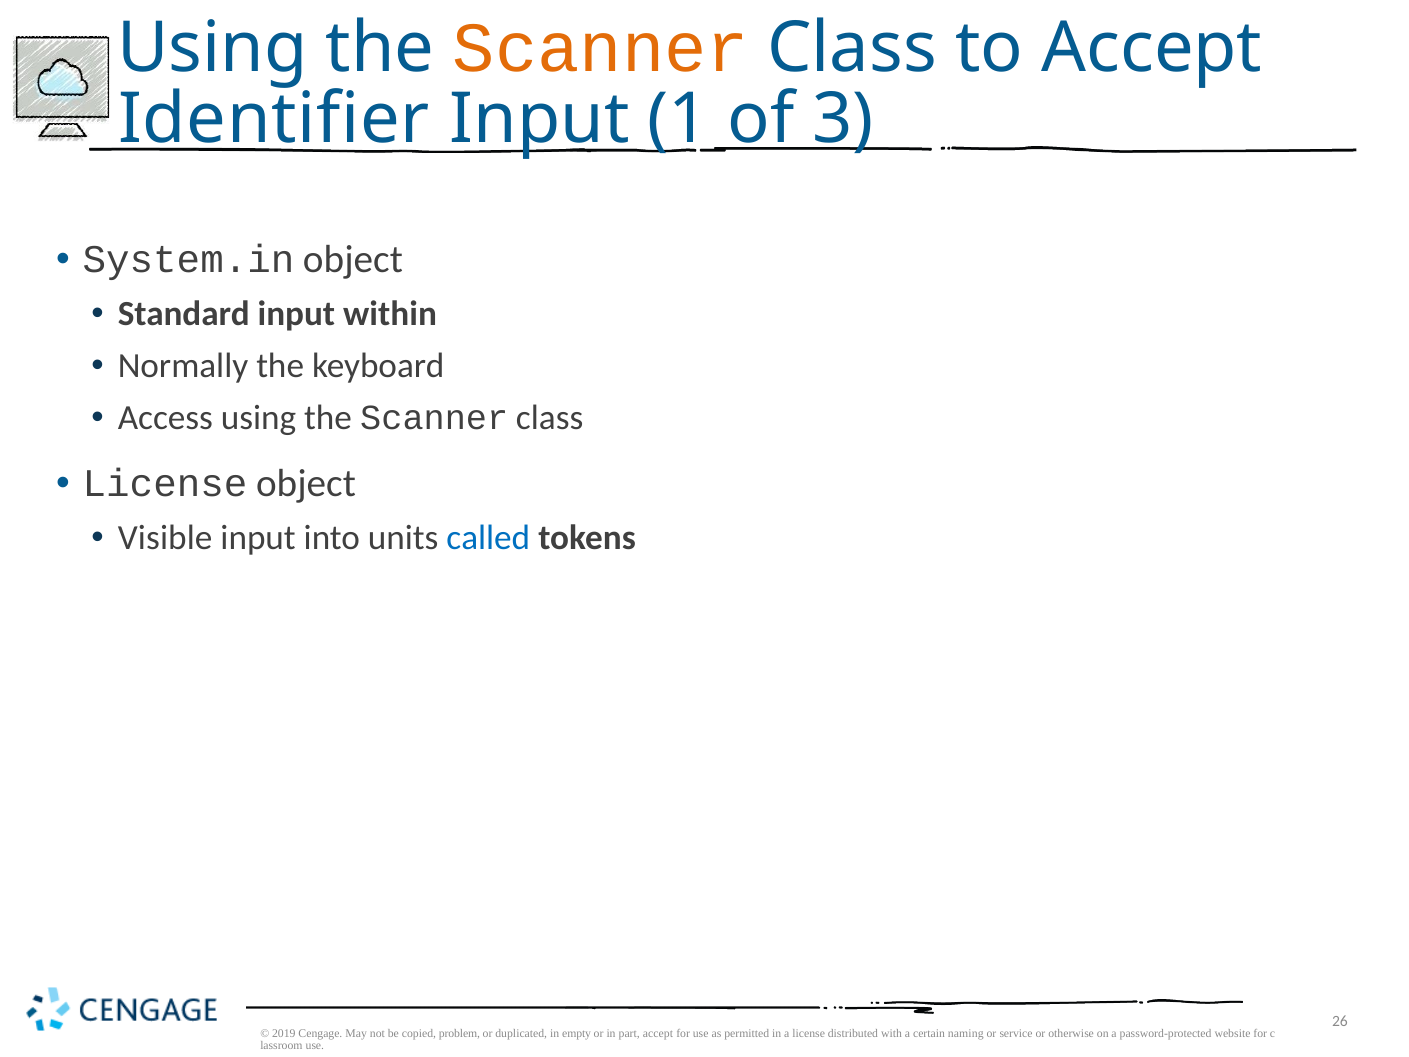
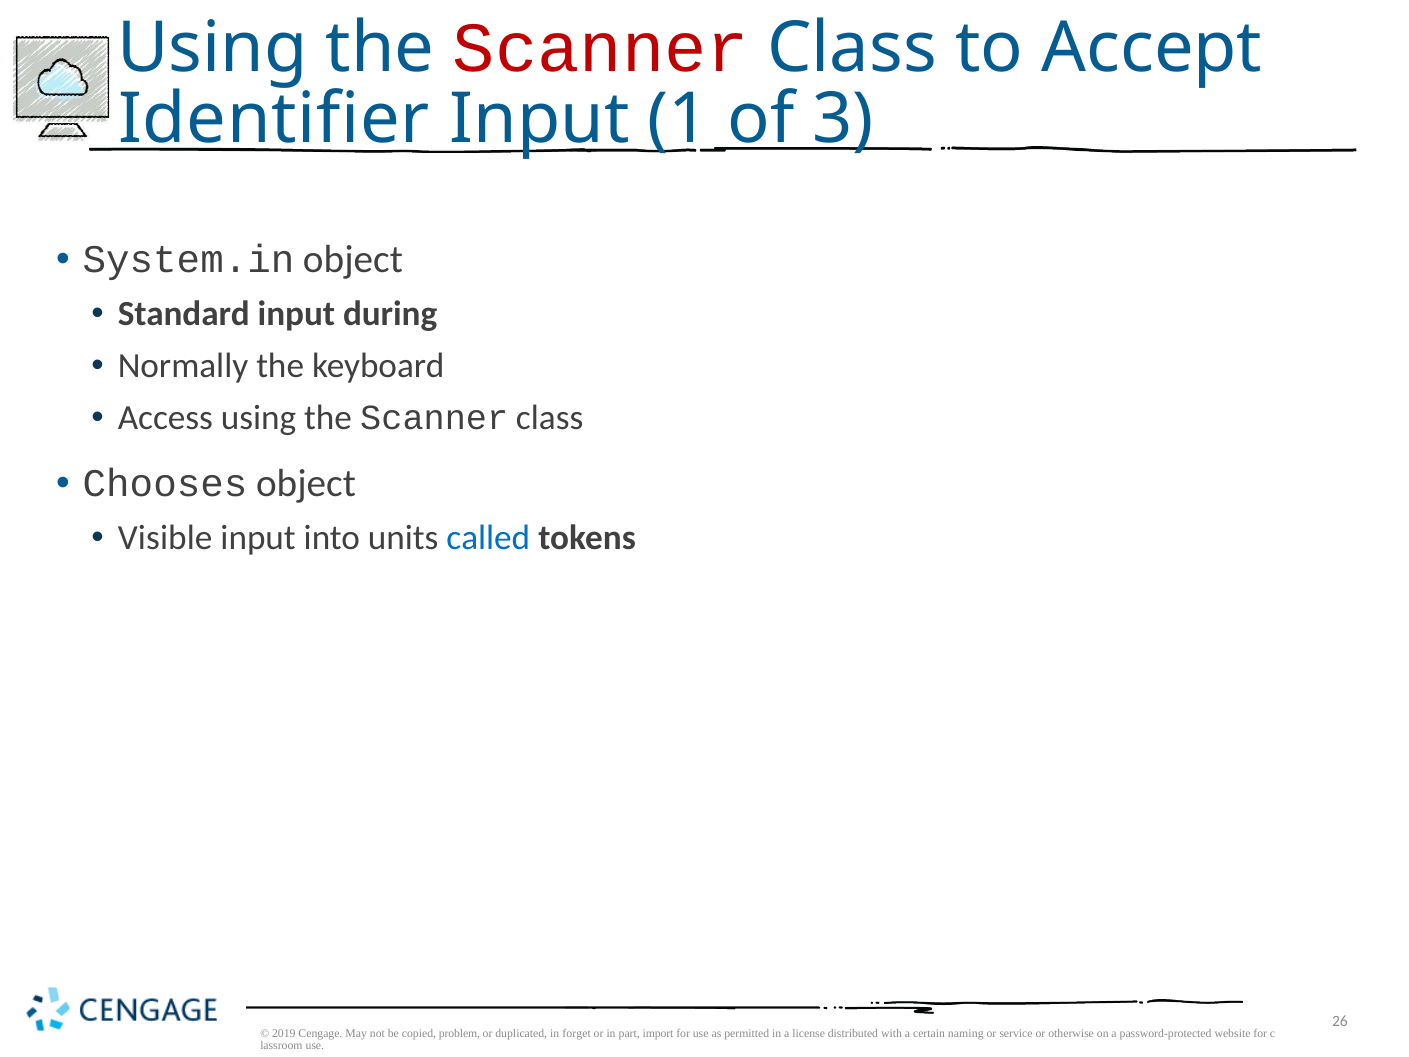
Scanner colour: orange -> red (601, 48)
within: within -> during (390, 314)
License: License -> Chooses (165, 484)
empty: empty -> forget (577, 1033)
part accept: accept -> import (658, 1033)
